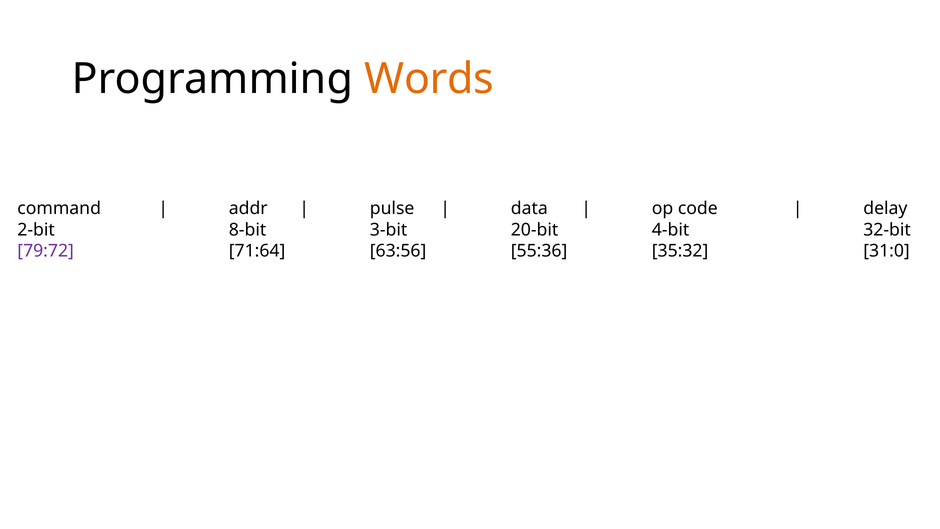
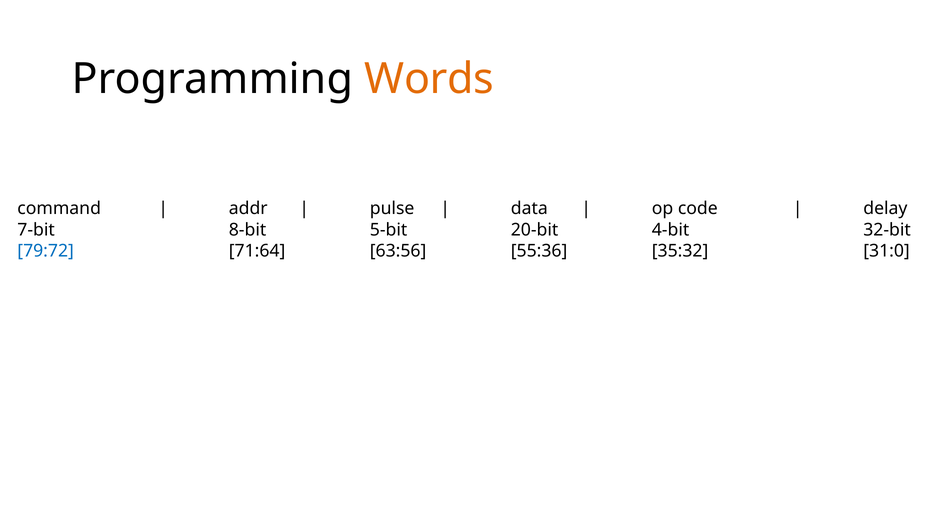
2-bit: 2-bit -> 7-bit (36, 230)
3-bit: 3-bit -> 5-bit (389, 230)
79:72 colour: purple -> blue (46, 251)
